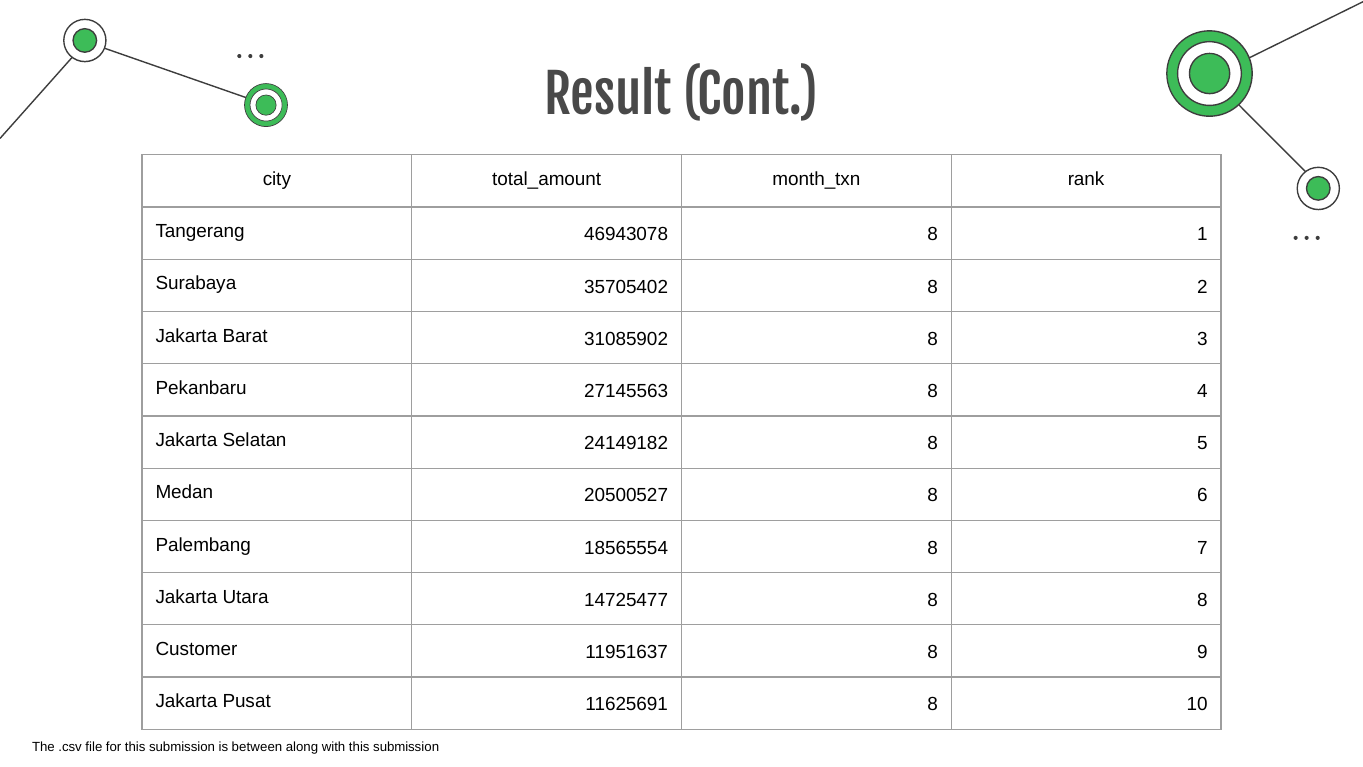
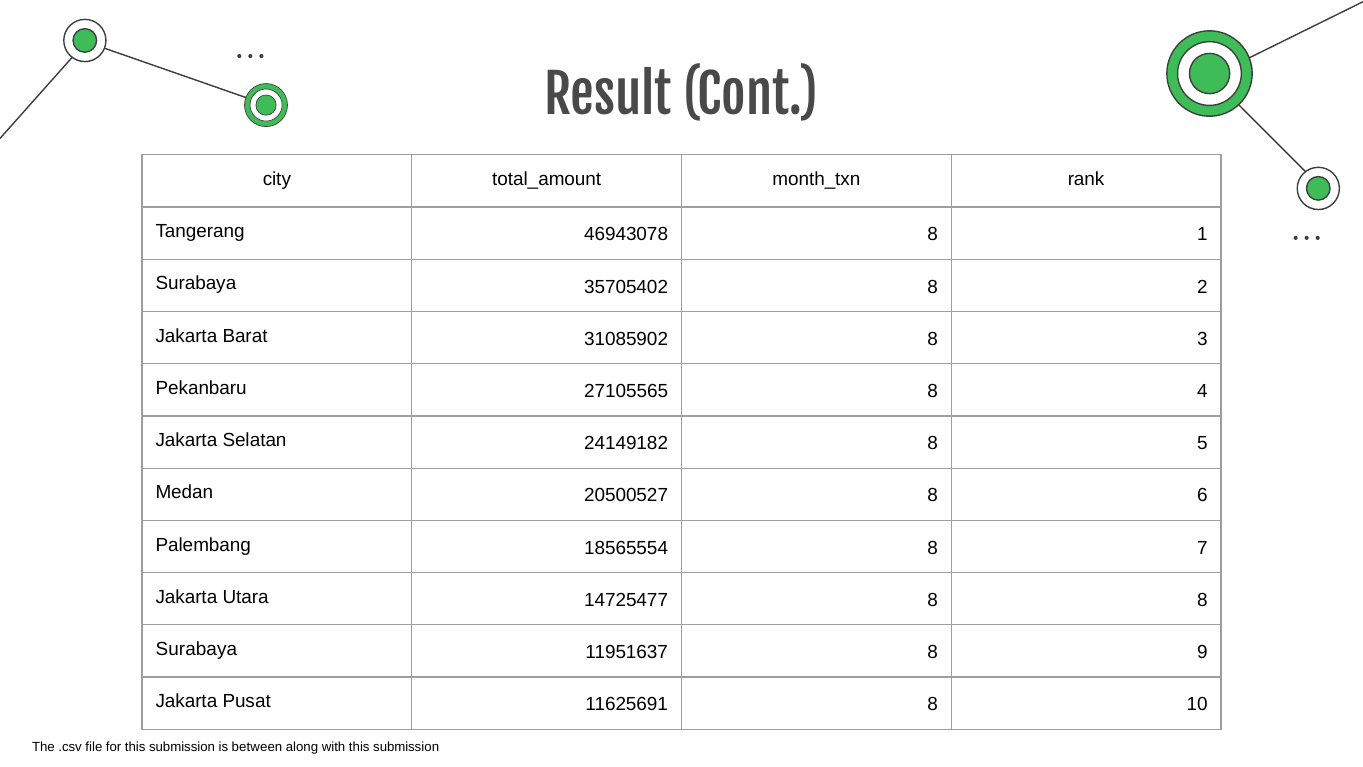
27145563: 27145563 -> 27105565 (626, 391)
Customer: Customer -> Surabaya (196, 649)
